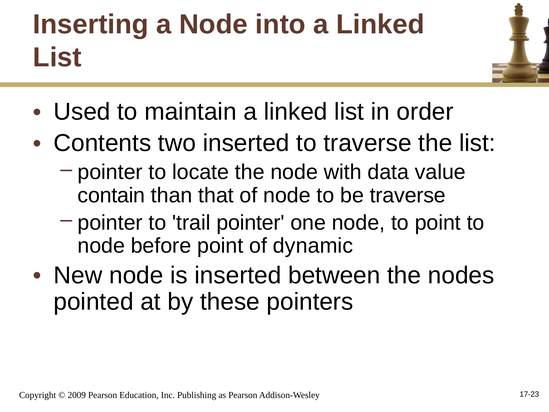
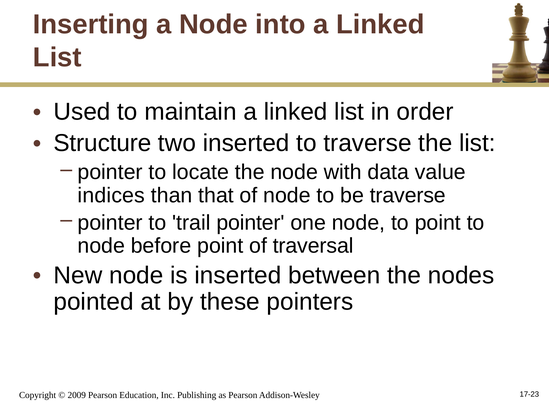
Contents: Contents -> Structure (102, 143)
contain: contain -> indices (111, 195)
dynamic: dynamic -> traversal (313, 246)
